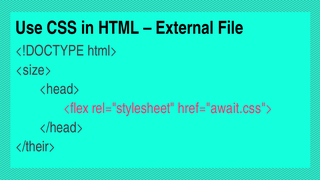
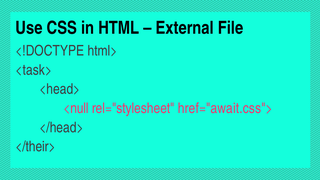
<size>: <size> -> <task> (34, 70)
<flex: <flex -> <null (76, 108)
